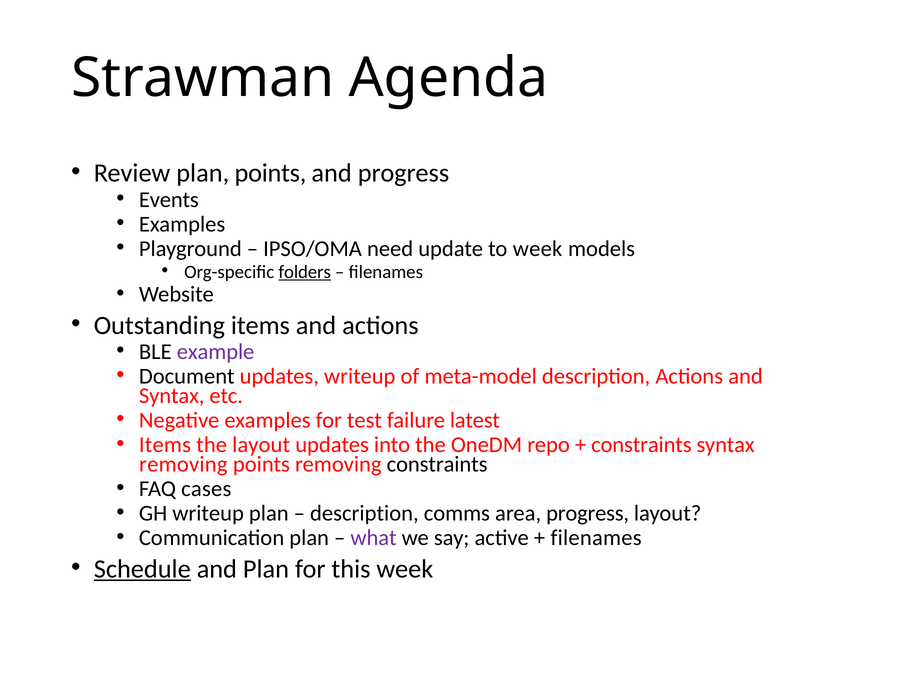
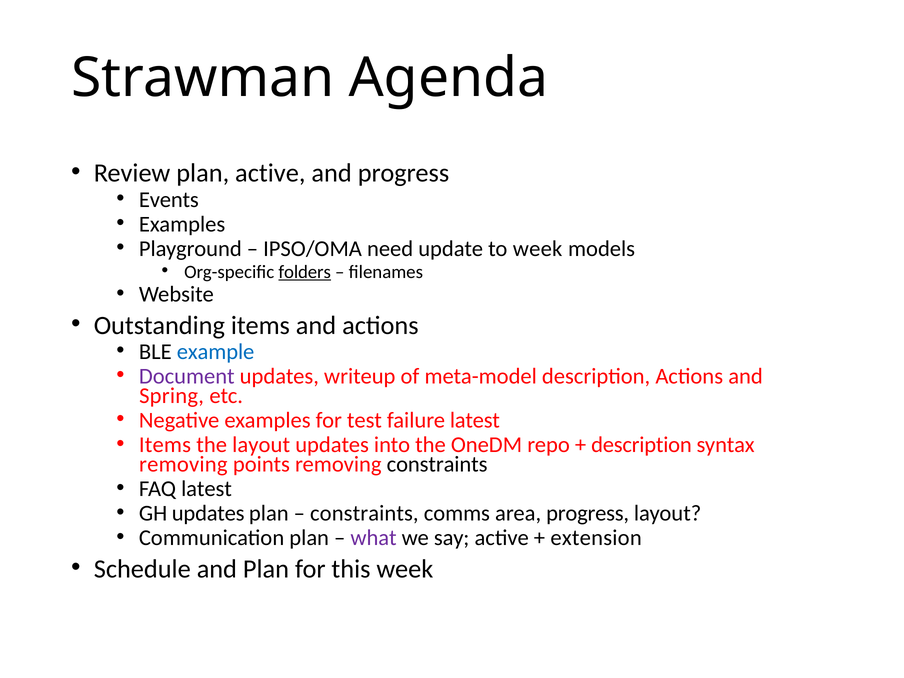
plan points: points -> active (270, 173)
example colour: purple -> blue (216, 352)
Document colour: black -> purple (187, 376)
Syntax: Syntax -> Spring (172, 396)
constraints: constraints -> description (641, 445)
FAQ cases: cases -> latest (206, 489)
GH writeup: writeup -> updates (208, 513)
description: description -> constraints (364, 513)
filenames: filenames -> extension (596, 538)
Schedule underline: present -> none (142, 569)
